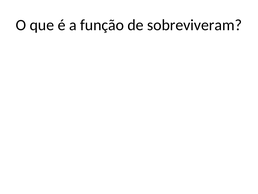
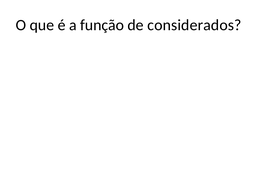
sobreviveram: sobreviveram -> considerados (194, 25)
